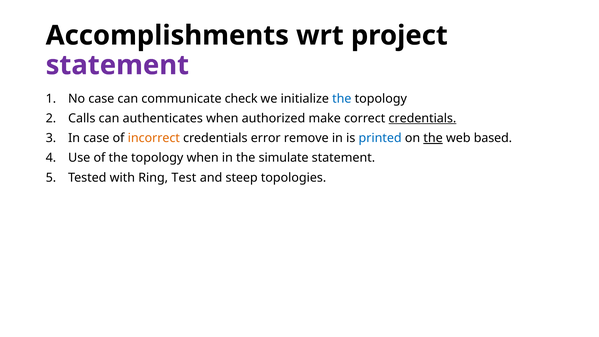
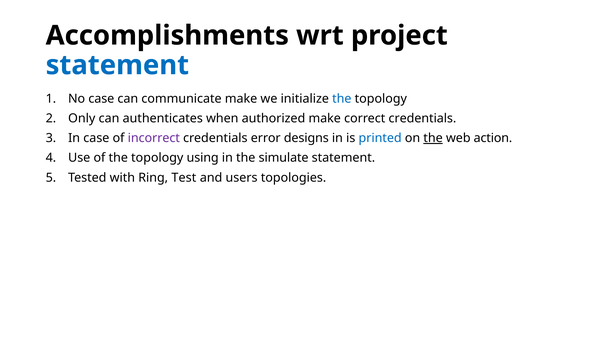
statement colour: purple -> blue (117, 65)
communicate check: check -> make (241, 99)
Calls: Calls -> Only (82, 118)
credentials underline: present -> none (422, 118)
incorrect colour: orange -> purple (154, 138)
remove: remove -> designs (306, 138)
based: based -> action (493, 138)
topology when: when -> using (203, 158)
steep: steep -> users (242, 178)
